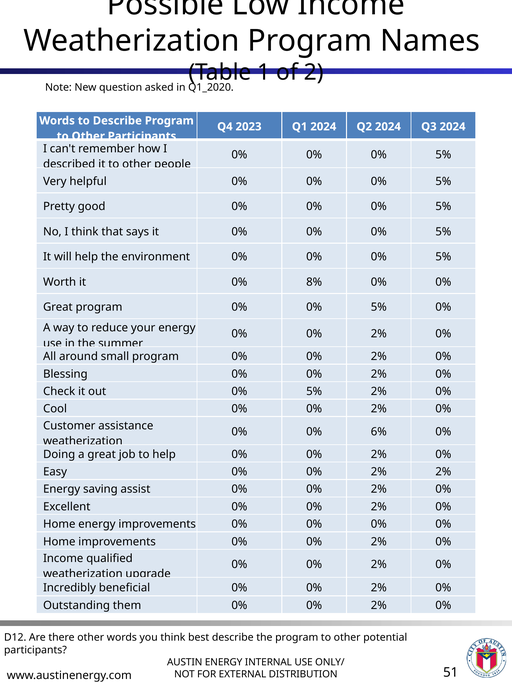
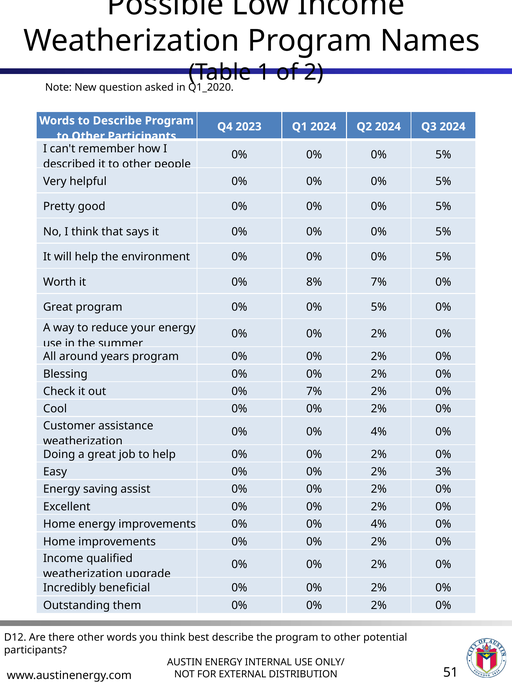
8% 0%: 0% -> 7% (379, 282)
small: small -> years (115, 356)
out 0% 5%: 5% -> 7% (314, 391)
6%: 6% -> 4% (379, 431)
2% 2%: 2% -> 3% (443, 472)
improvements 0% 0% 0%: 0% -> 4% (379, 524)
